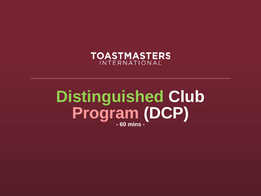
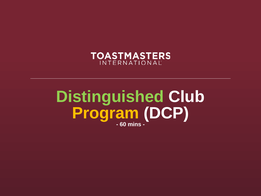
Program colour: pink -> yellow (106, 113)
